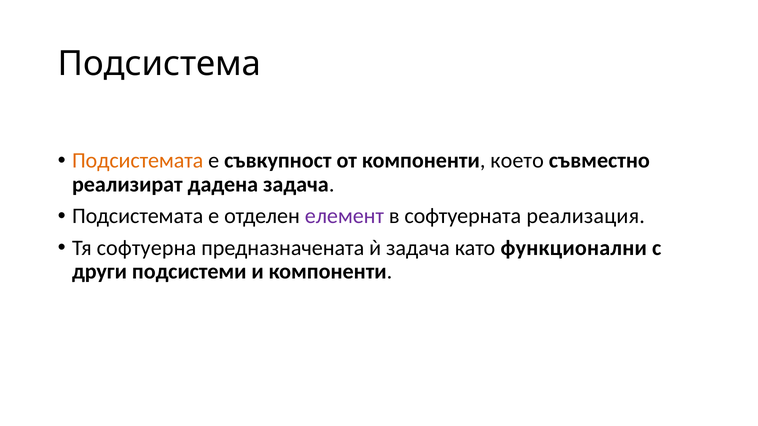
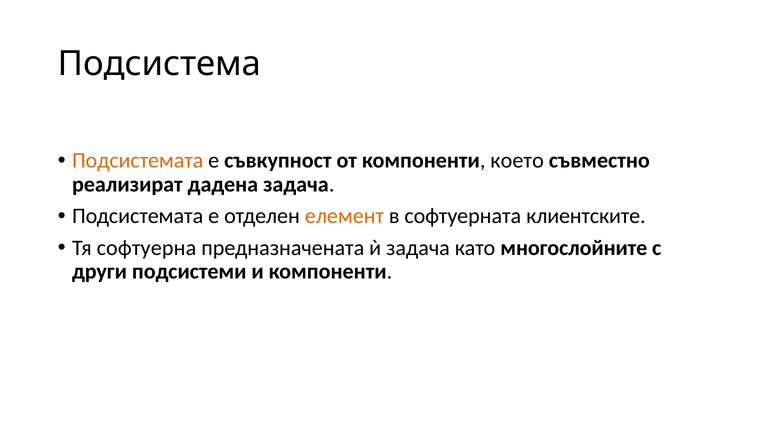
елемент colour: purple -> orange (344, 216)
реализация: реализация -> клиентските (586, 216)
функционални: функционални -> многослойните (574, 248)
